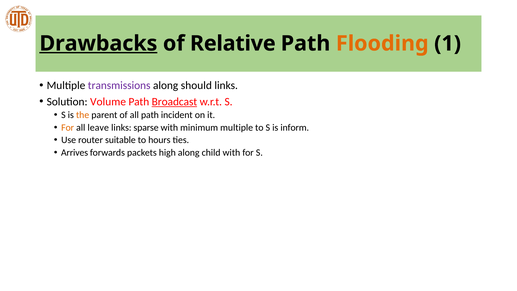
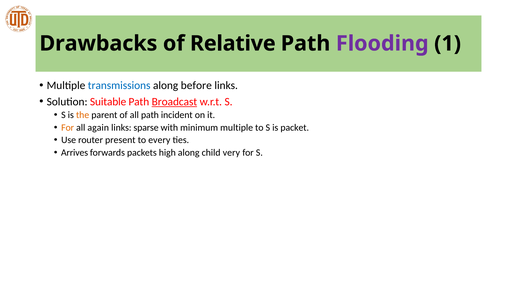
Drawbacks underline: present -> none (98, 43)
Flooding colour: orange -> purple (382, 43)
transmissions colour: purple -> blue (119, 85)
should: should -> before (196, 85)
Volume: Volume -> Suitable (108, 102)
leave: leave -> again (98, 128)
inform: inform -> packet (295, 128)
suitable: suitable -> present (120, 140)
hours: hours -> every (159, 140)
child with: with -> very (231, 152)
